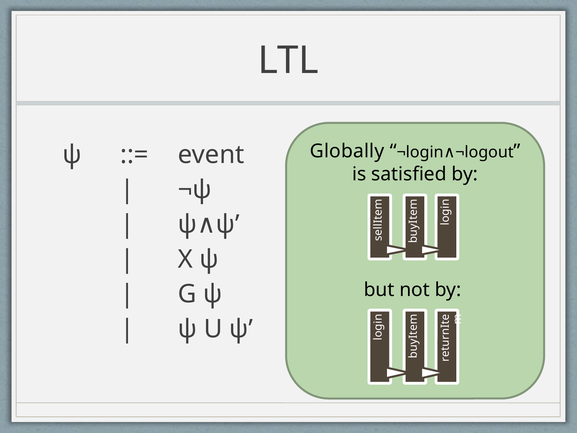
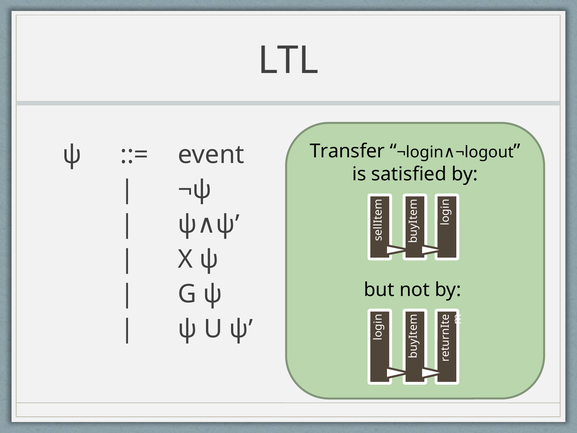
Globally: Globally -> Transfer (347, 151)
